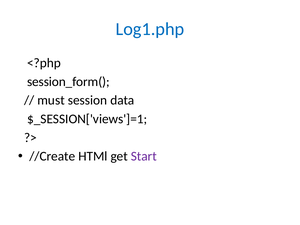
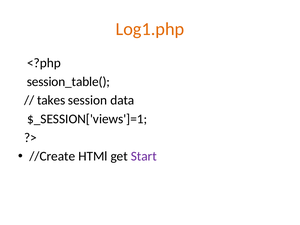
Log1.php colour: blue -> orange (150, 29)
session_form(: session_form( -> session_table( (68, 82)
must: must -> takes (51, 100)
